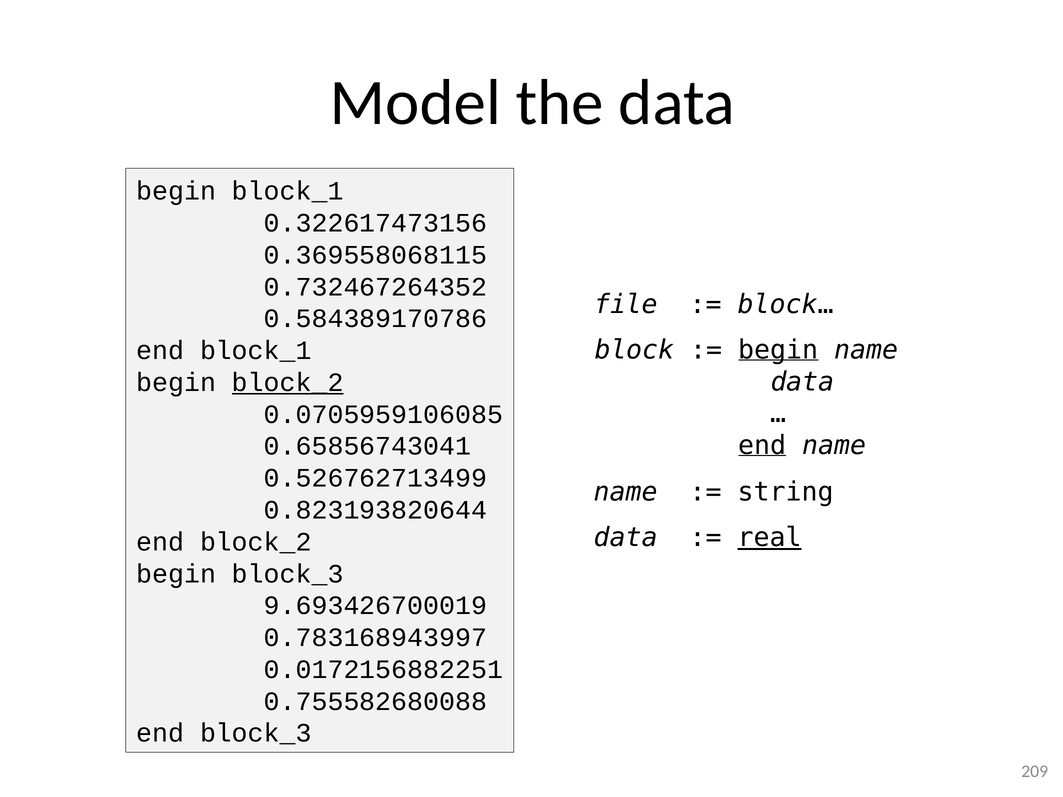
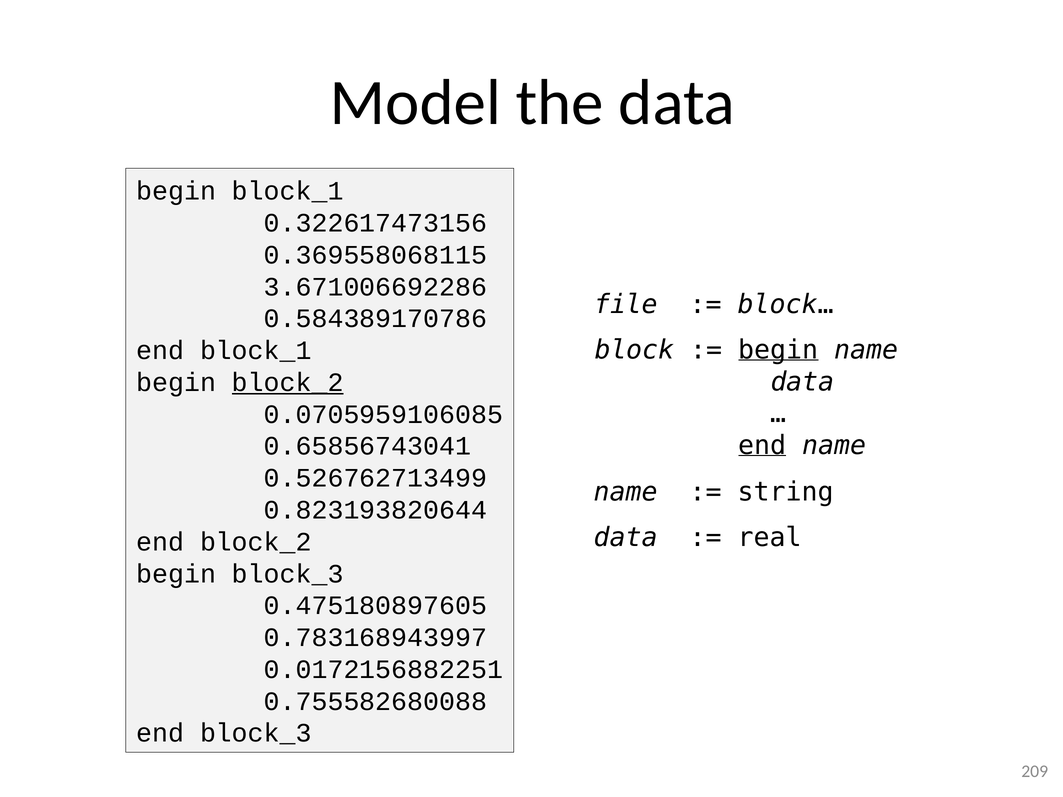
0.732467264352: 0.732467264352 -> 3.671006692286 (375, 287)
real underline: present -> none (770, 538)
9.693426700019: 9.693426700019 -> 0.475180897605 (375, 606)
